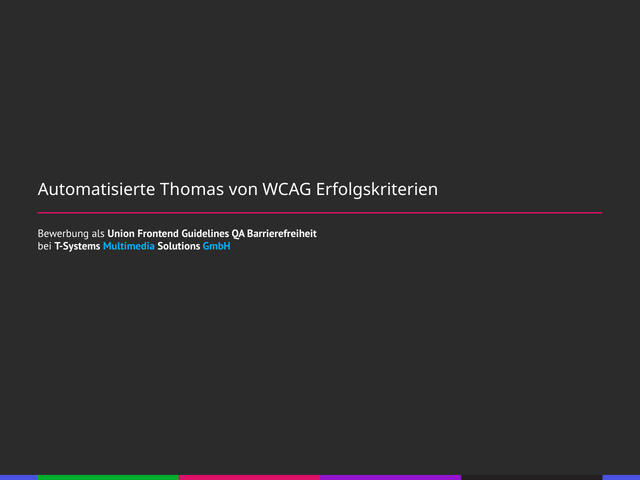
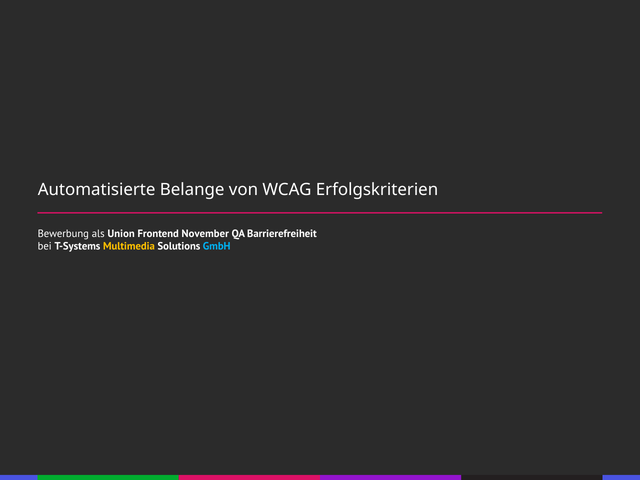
Thomas: Thomas -> Belange (192, 190)
Guidelines: Guidelines -> November (205, 234)
Multimedia colour: light blue -> yellow (129, 246)
